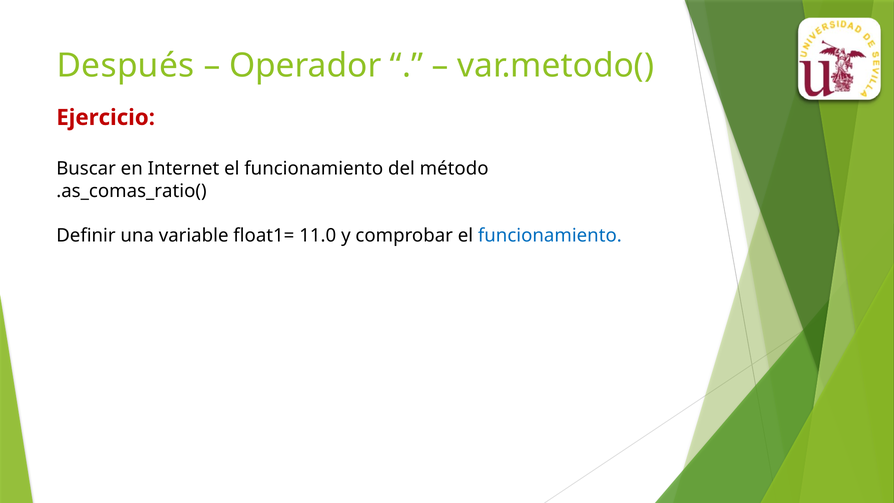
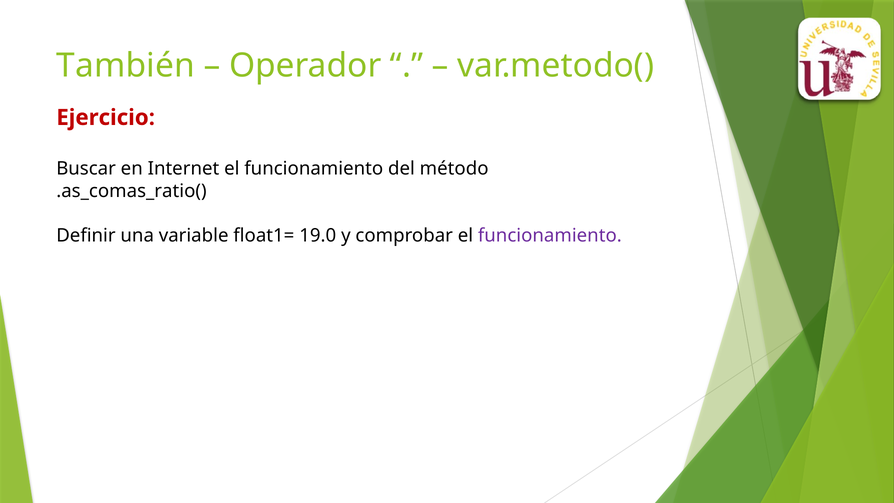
Después: Después -> También (126, 66)
11.0: 11.0 -> 19.0 (318, 236)
funcionamiento colour: blue -> purple (550, 236)
